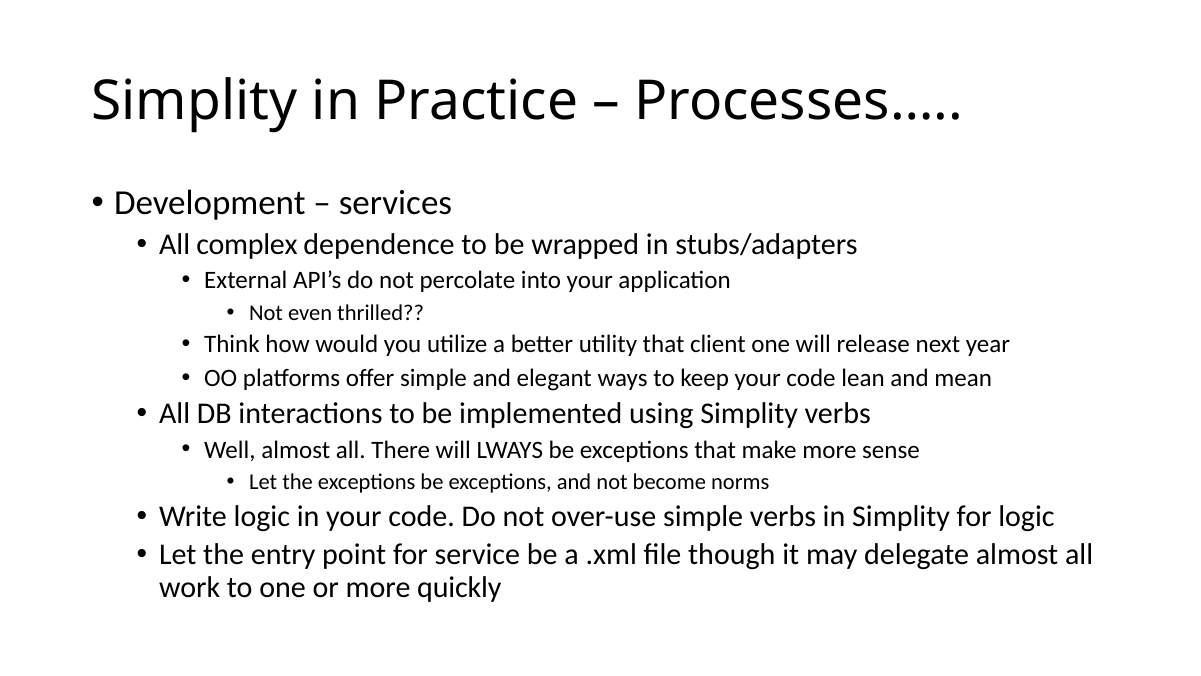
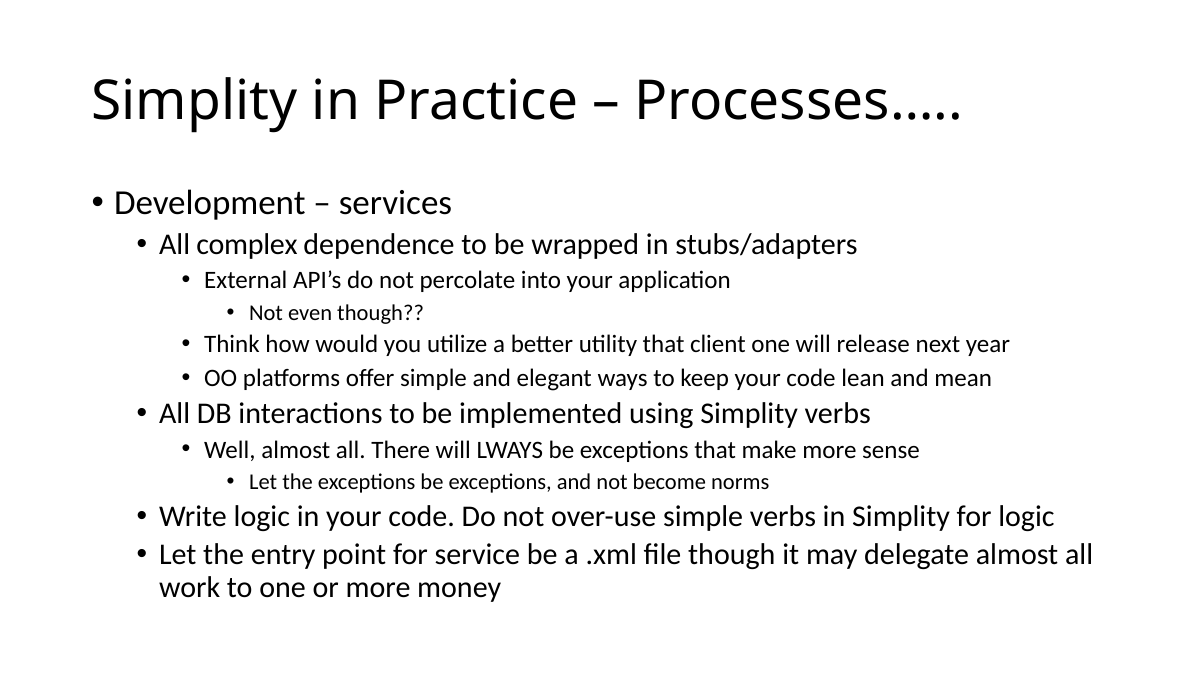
even thrilled: thrilled -> though (381, 312)
quickly: quickly -> money (459, 587)
